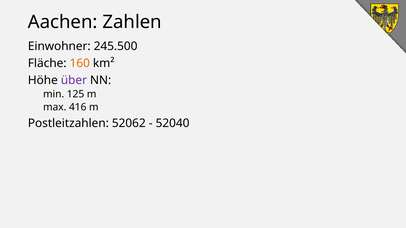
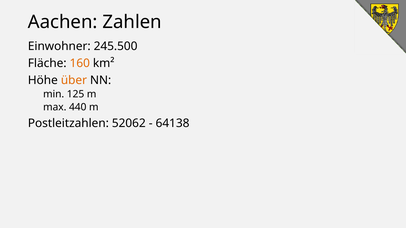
über colour: purple -> orange (74, 80)
416: 416 -> 440 (78, 107)
52040: 52040 -> 64138 (173, 123)
